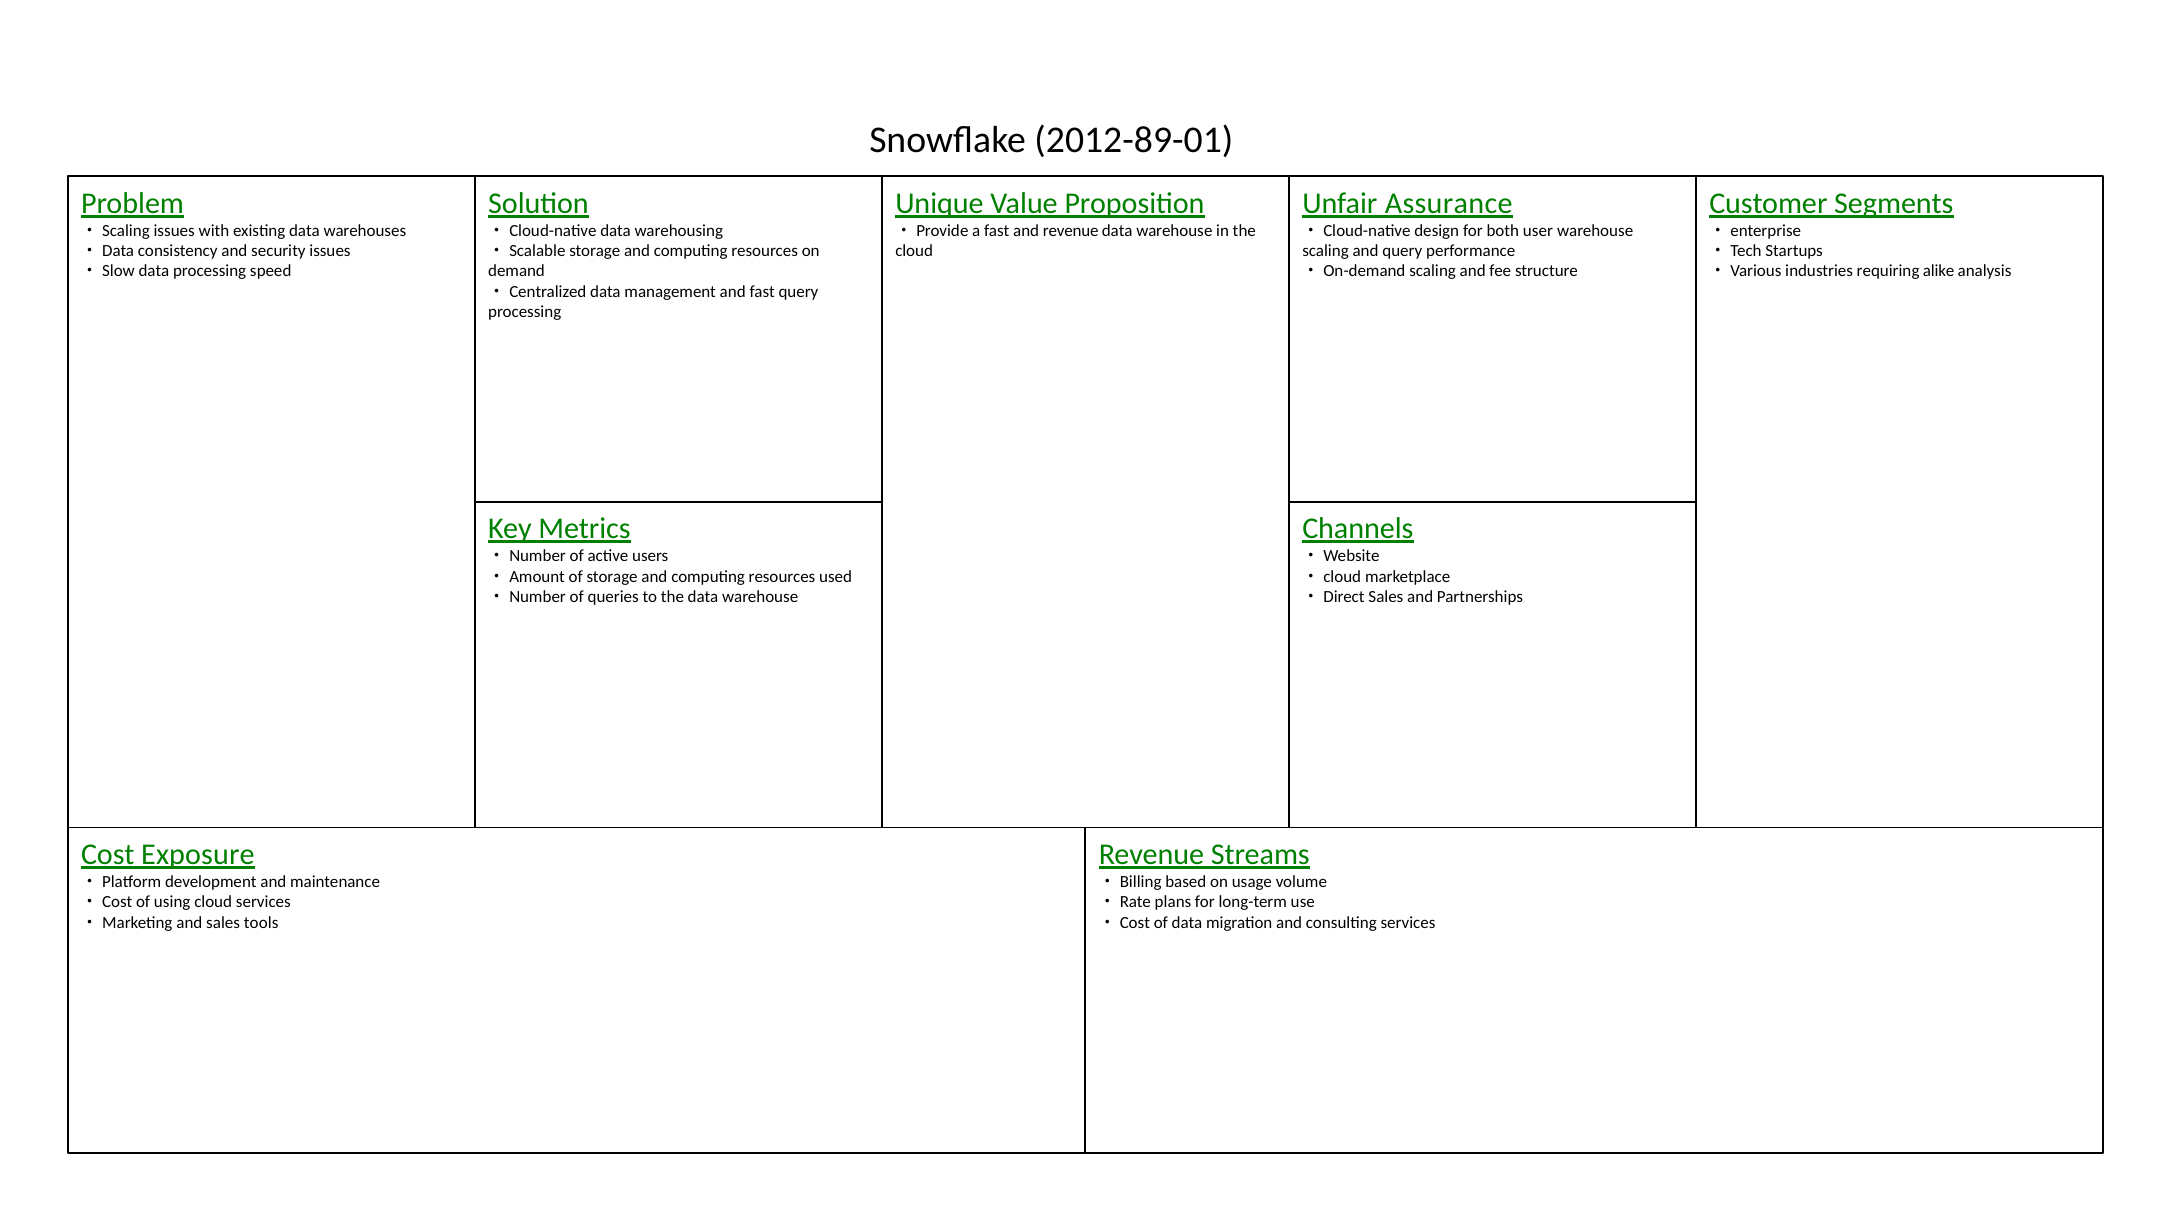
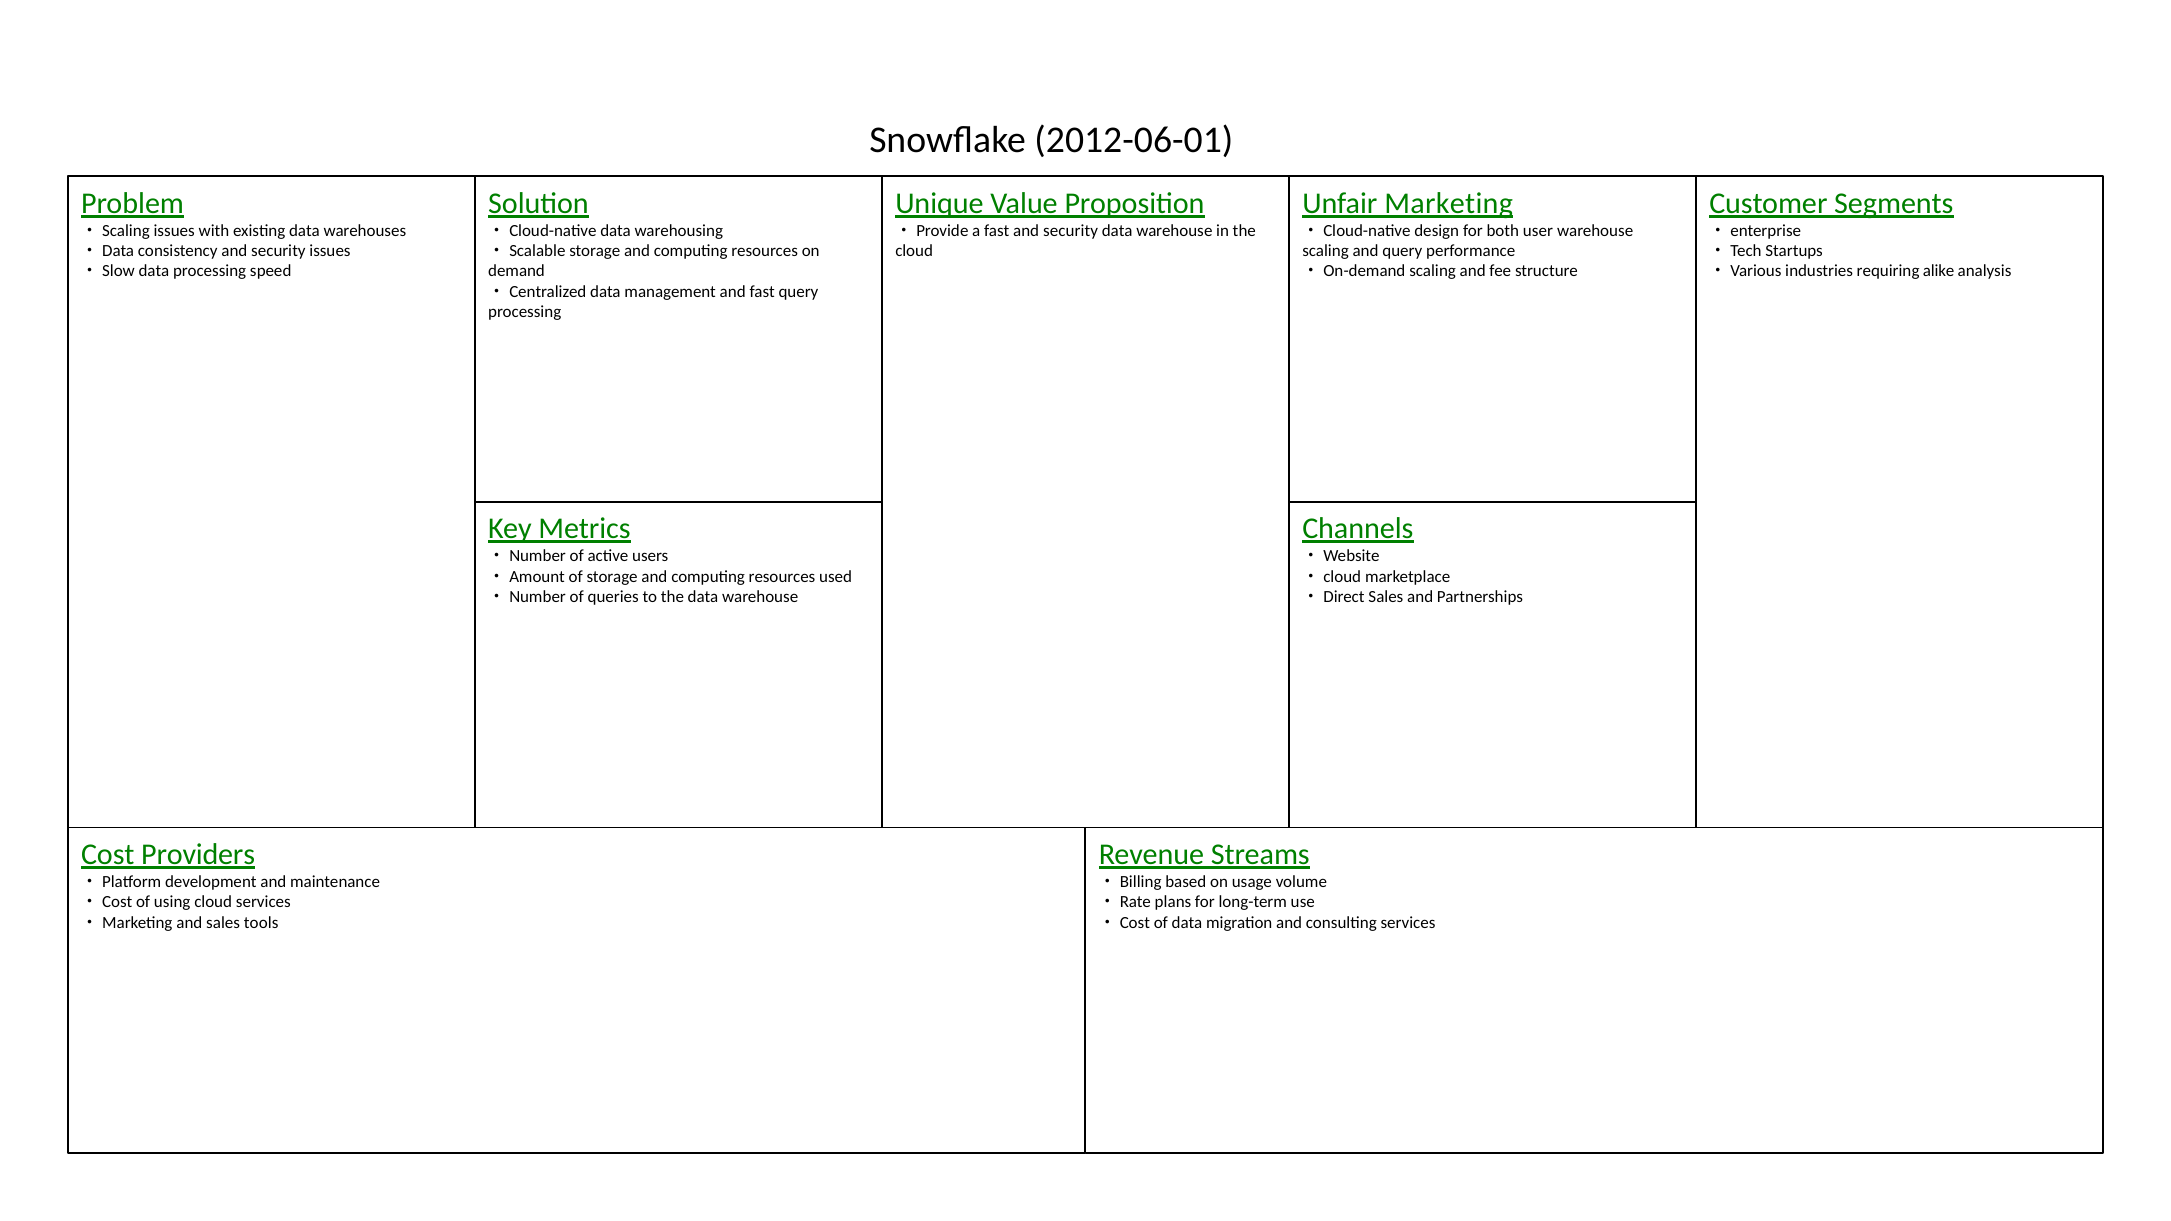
2012-89-01: 2012-89-01 -> 2012-06-01 (1134, 140)
Assurance: Assurance -> Marketing (1449, 203)
fast and revenue: revenue -> security (1071, 231)
Exposure: Exposure -> Providers (198, 855)
